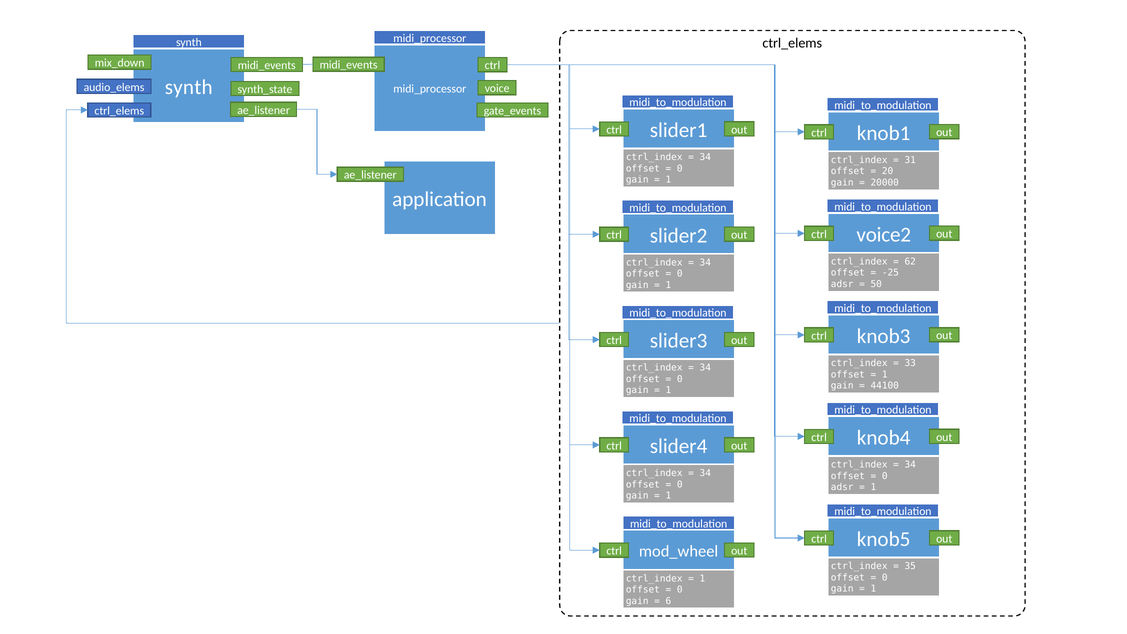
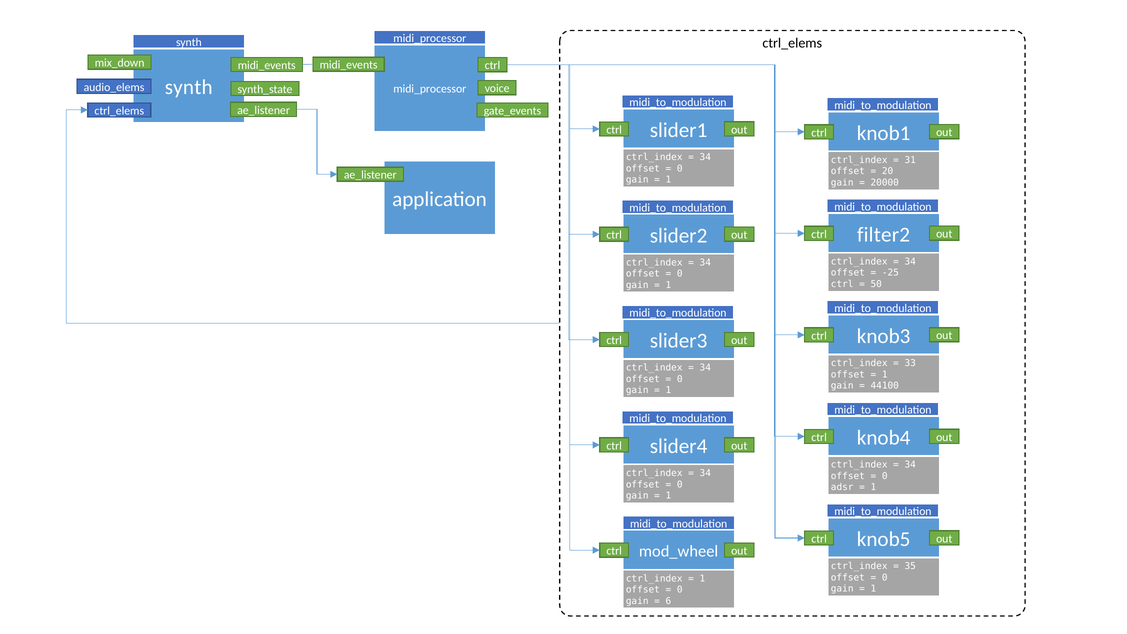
voice2: voice2 -> filter2 (884, 235)
62: 62 -> 34 (910, 262)
adsr: adsr -> ctrl (842, 284)
